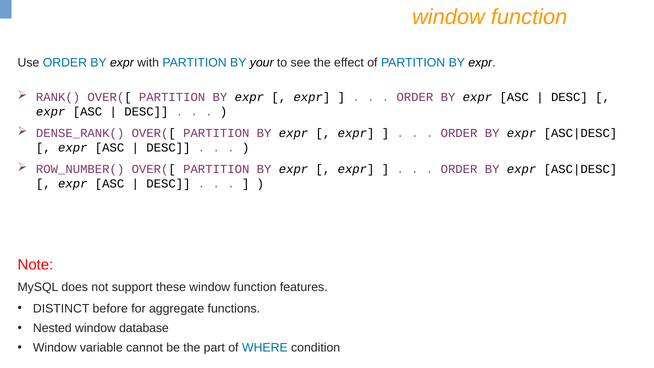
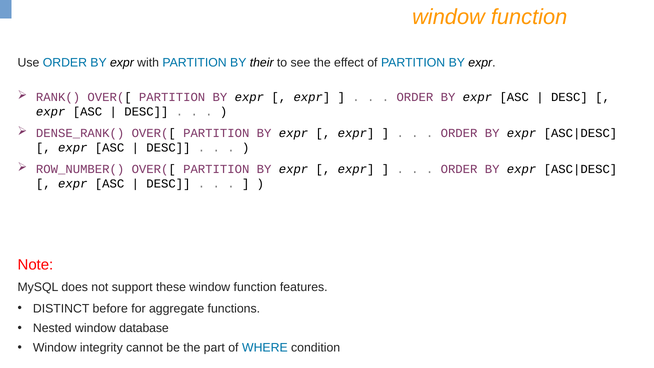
your: your -> their (262, 63)
variable: variable -> integrity (101, 348)
